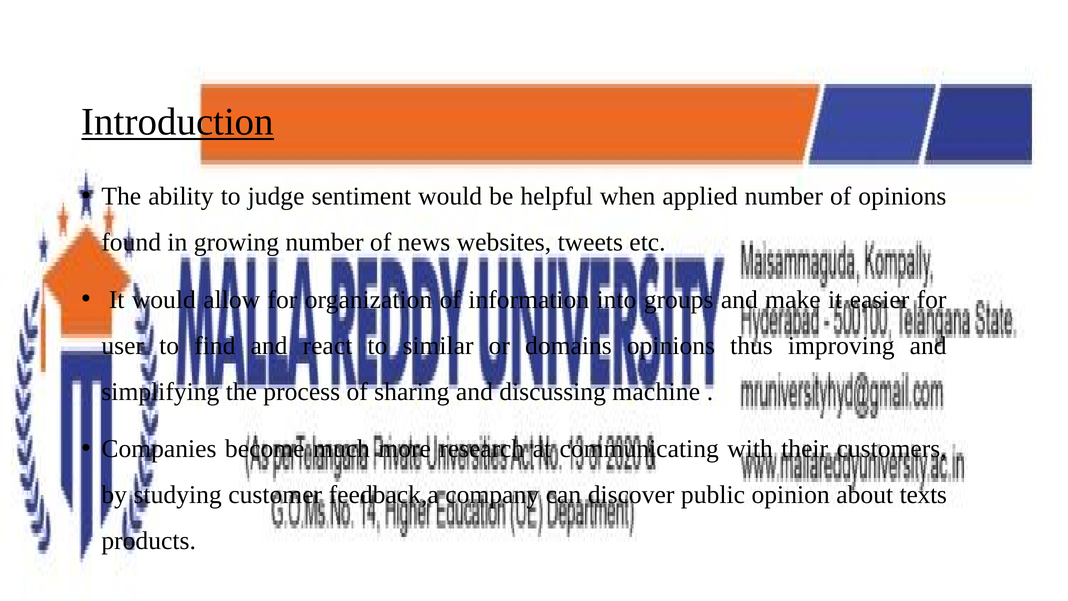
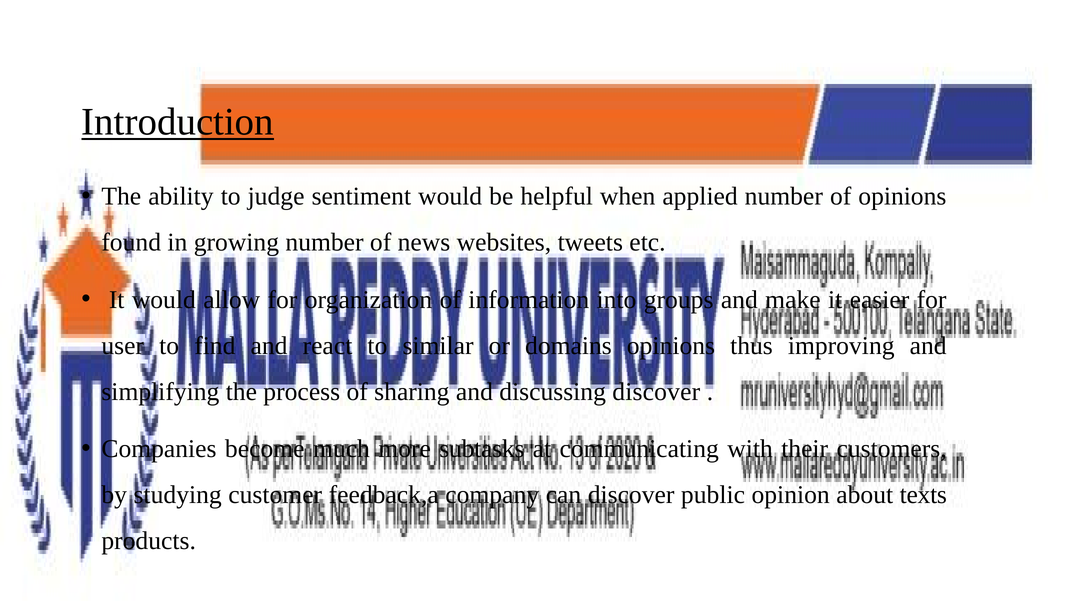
discussing machine: machine -> discover (656, 392)
research: research -> subtasks (482, 449)
